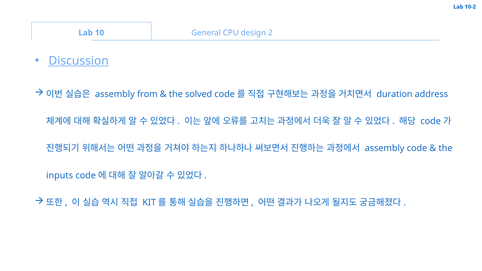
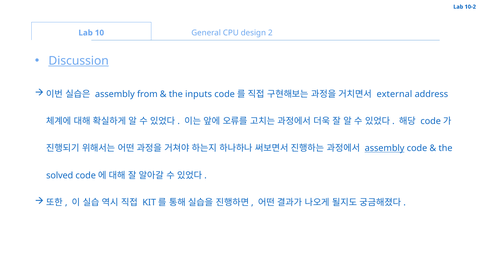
solved: solved -> inputs (199, 94)
duration: duration -> external (394, 94)
assembly underline: none -> present (385, 148)
inputs: inputs -> solved (60, 175)
